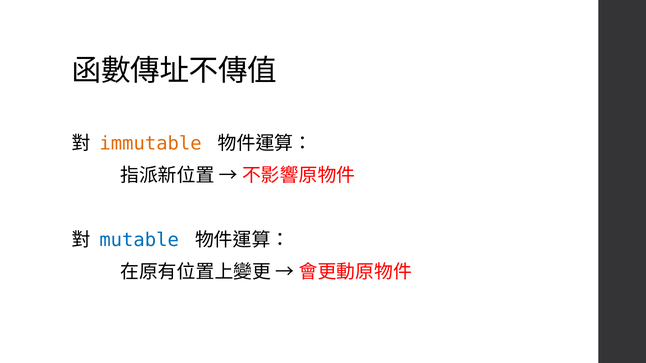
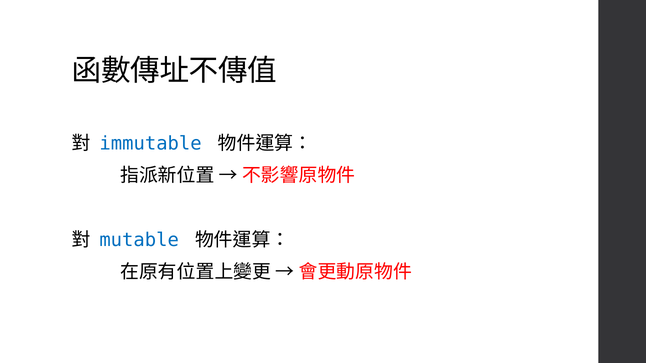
immutable colour: orange -> blue (151, 144)
